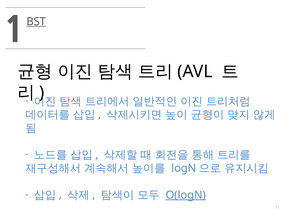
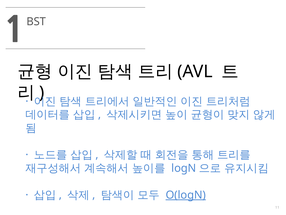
BST underline: present -> none (36, 22)
